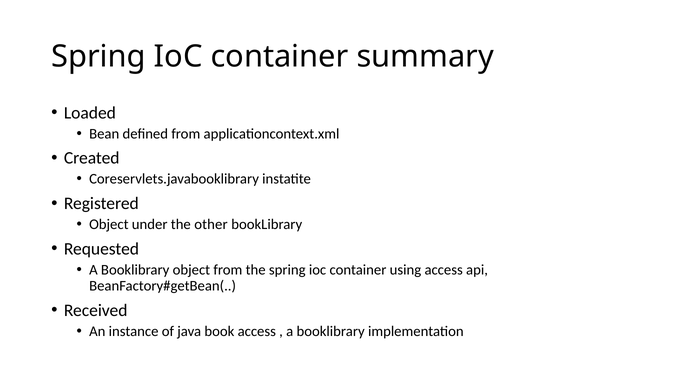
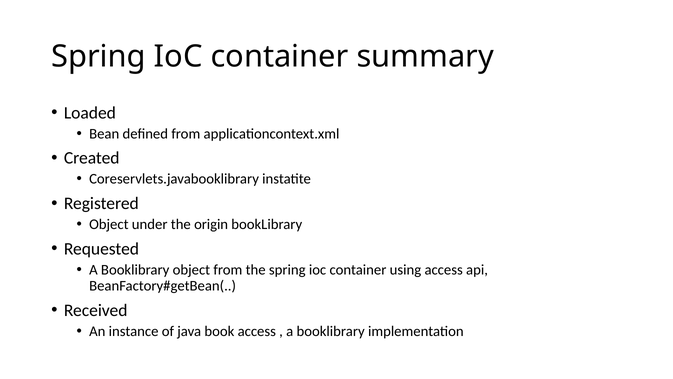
other: other -> origin (211, 224)
